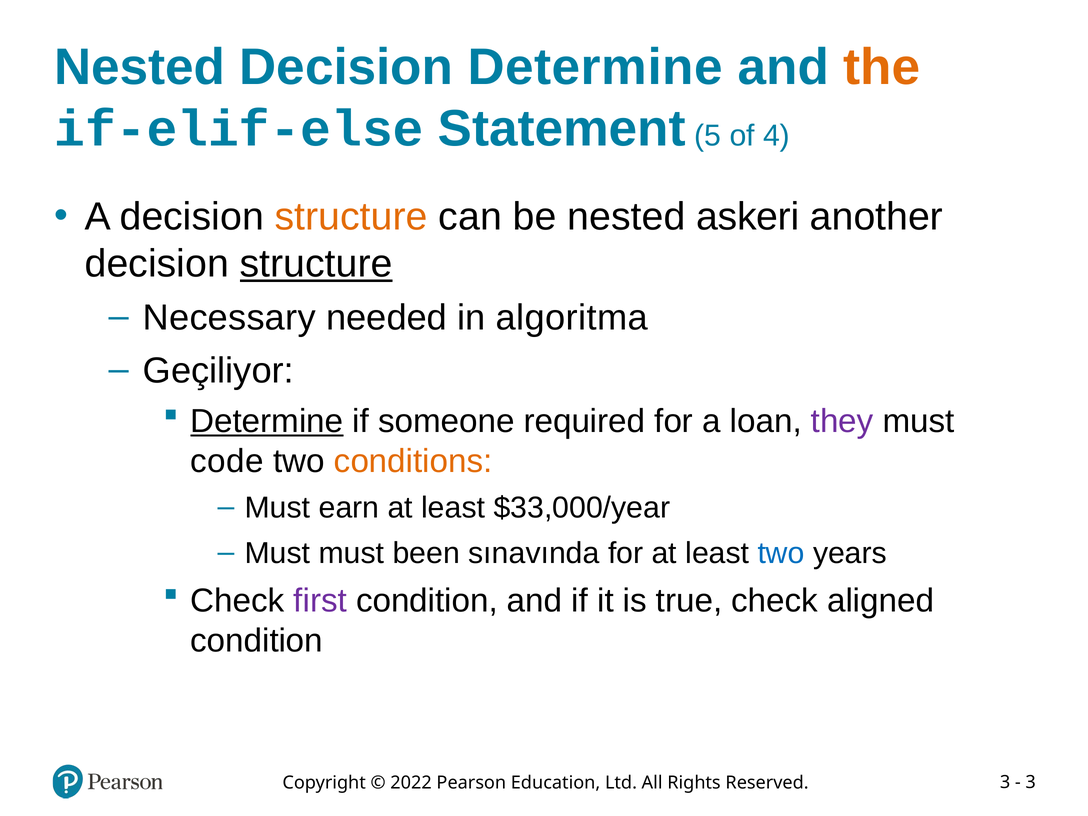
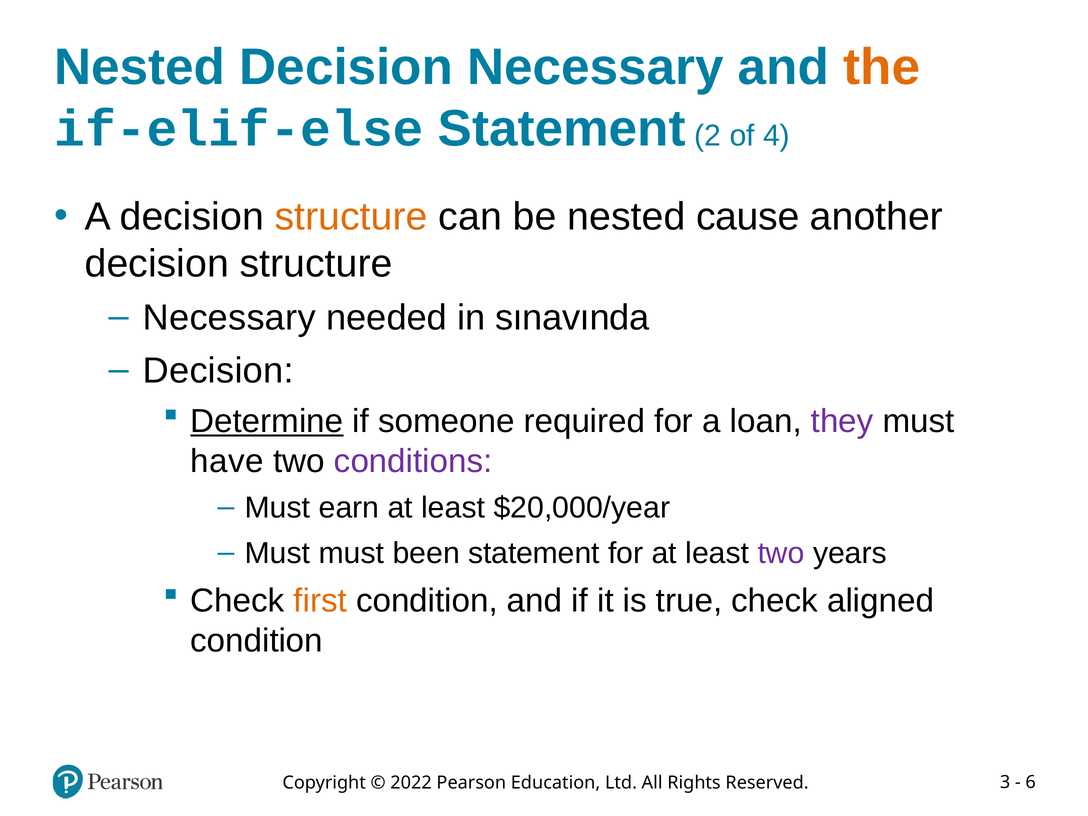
Decision Determine: Determine -> Necessary (595, 67)
5: 5 -> 2 (708, 136)
askeri: askeri -> cause (748, 217)
structure underline: present -> none (316, 264)
algoritma: algoritma -> sınavında (572, 318)
Geçiliyor: Geçiliyor -> Decision (218, 371)
code: code -> have (227, 461)
conditions colour: orange -> purple (413, 461)
$33,000/year: $33,000/year -> $20,000/year (582, 508)
been sınavında: sınavında -> statement (534, 553)
two colour: blue -> purple (781, 553)
first colour: purple -> orange (320, 601)
3: 3 -> 6 (1031, 782)
